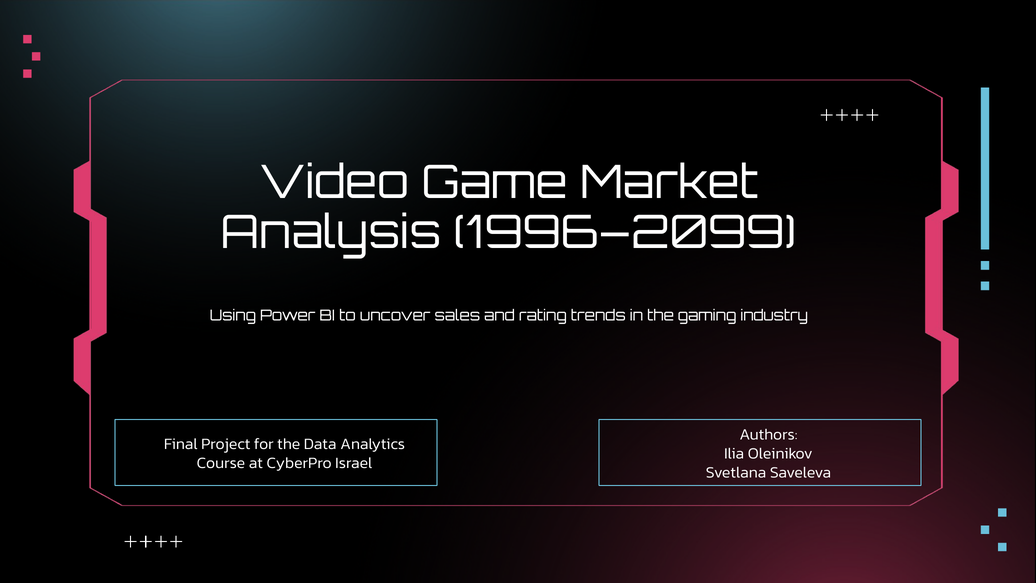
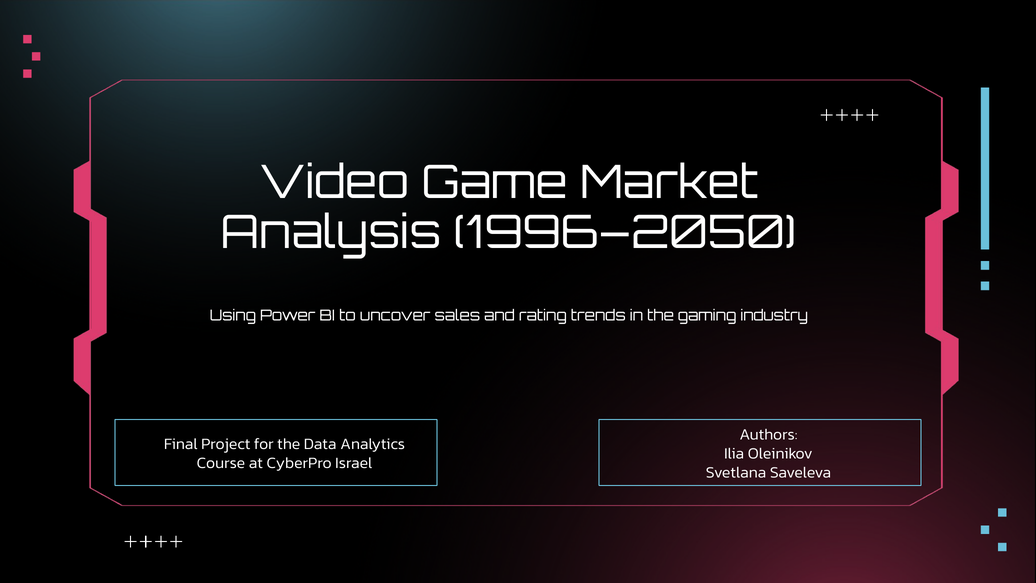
1996–2099: 1996–2099 -> 1996–2050 (626, 233)
